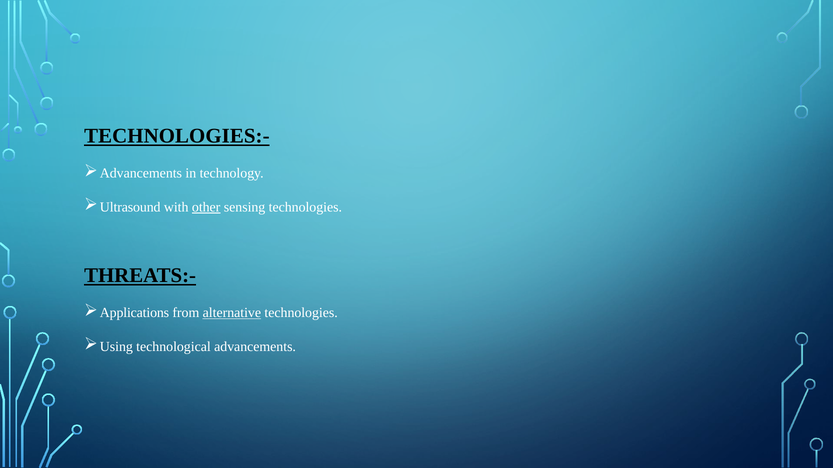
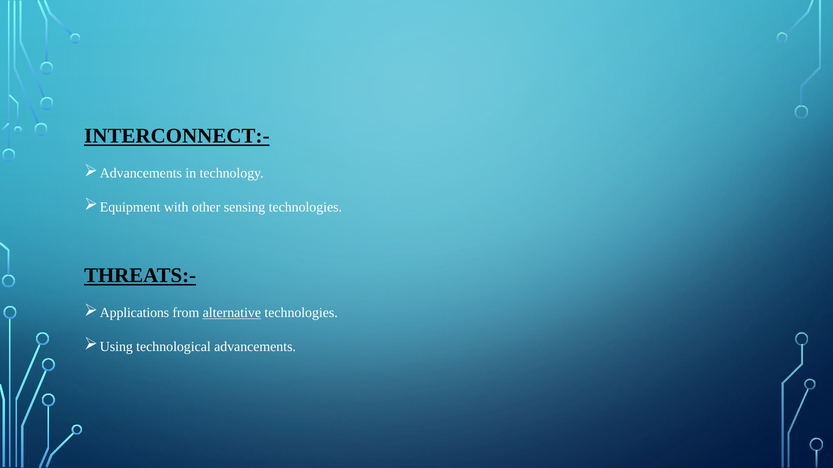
TECHNOLOGIES:-: TECHNOLOGIES:- -> INTERCONNECT:- (177, 136)
Ultrasound: Ultrasound -> Equipment (130, 207)
other underline: present -> none (206, 207)
